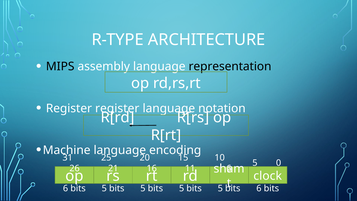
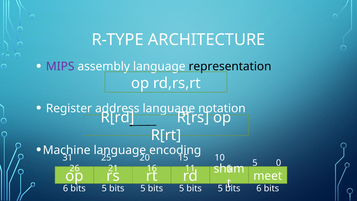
MIPS colour: black -> purple (60, 66)
Register register: register -> address (117, 108)
clock: clock -> meet (268, 176)
